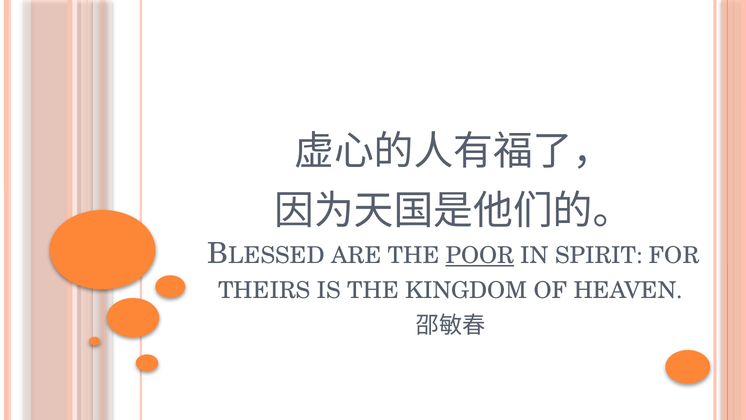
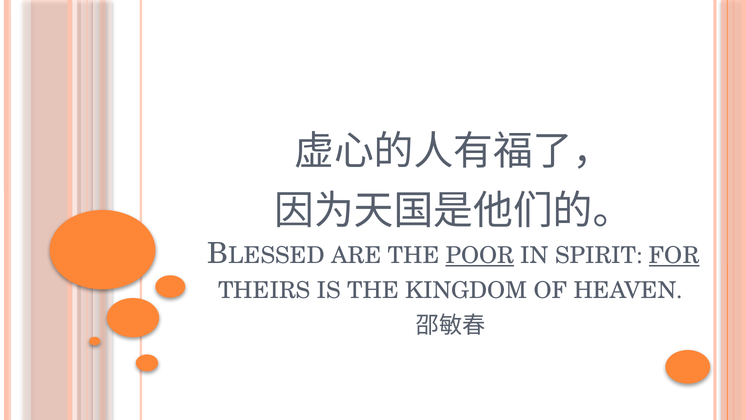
FOR underline: none -> present (674, 255)
